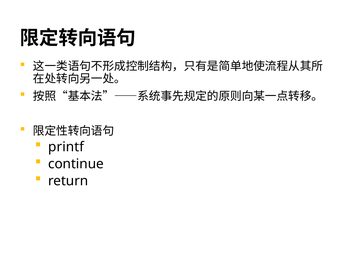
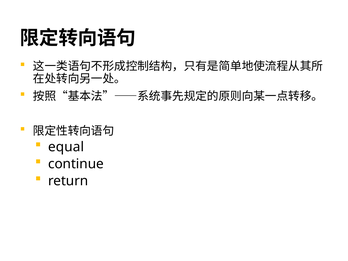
printf: printf -> equal (66, 147)
